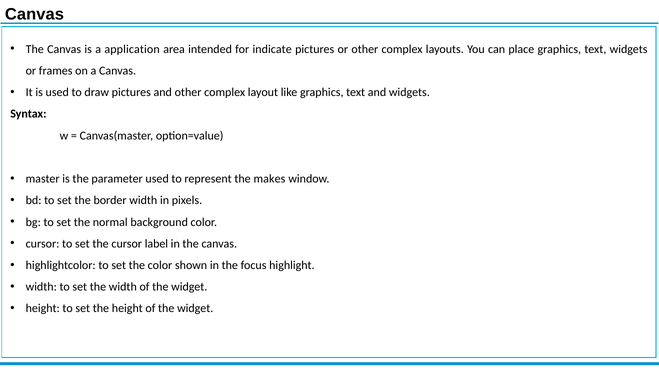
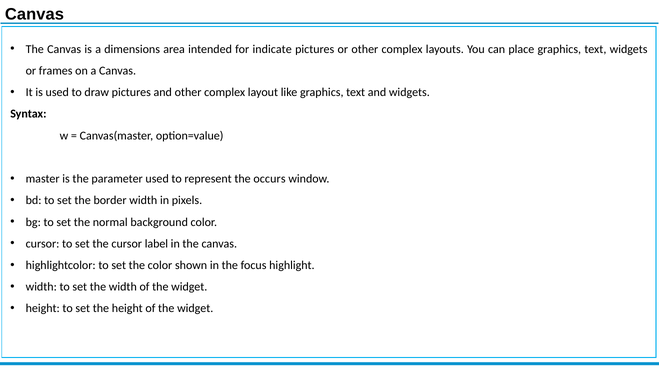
application: application -> dimensions (132, 49)
makes: makes -> occurs (269, 179)
